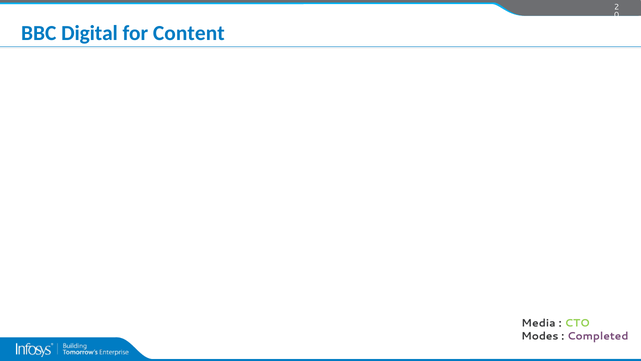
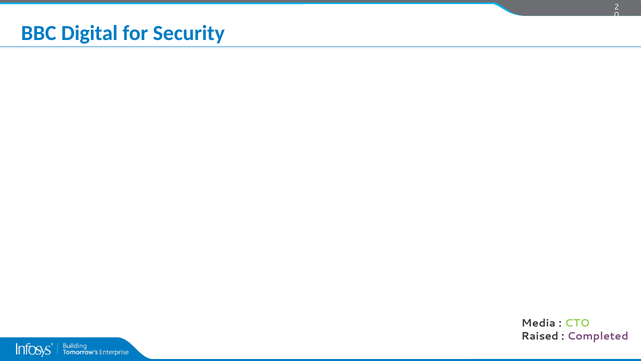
Content: Content -> Security (189, 33)
Modes: Modes -> Raised (540, 336)
